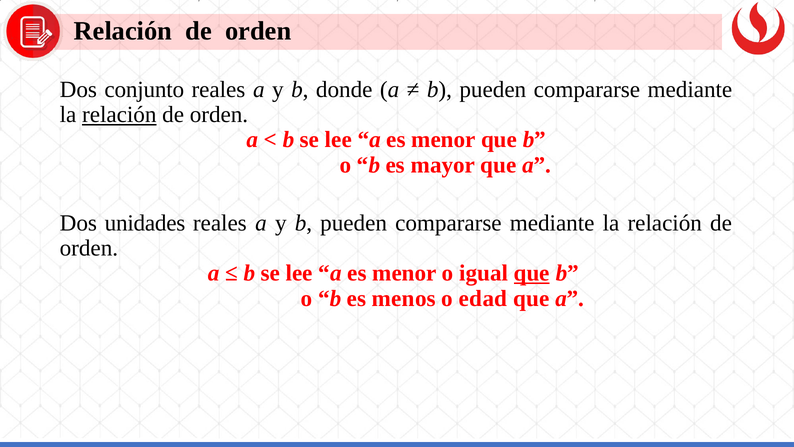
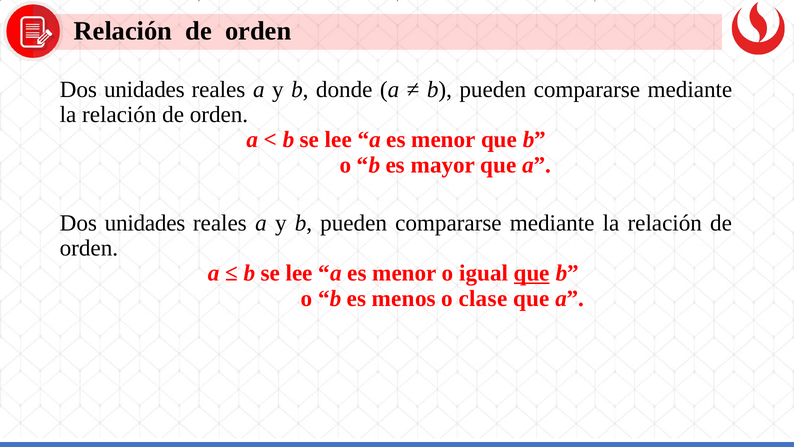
conjunto: conjunto -> unidades (144, 90)
relación underline: present -> none (119, 115)
edad: edad -> clase (483, 298)
